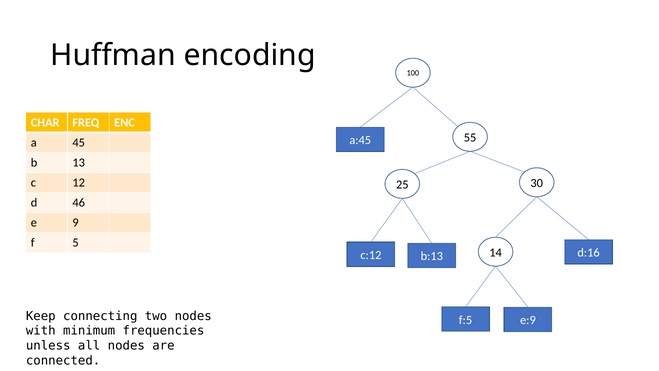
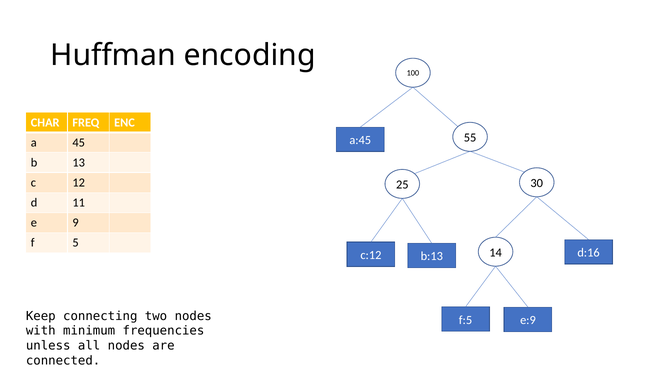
46: 46 -> 11 (79, 203)
